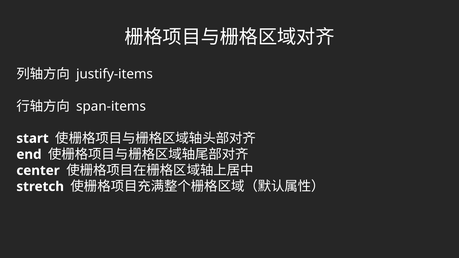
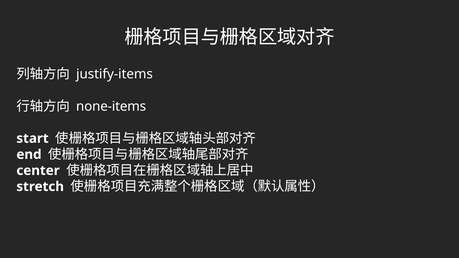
span-items: span-items -> none-items (111, 106)
